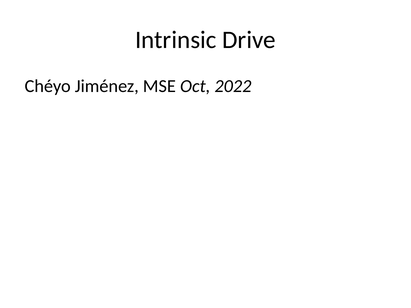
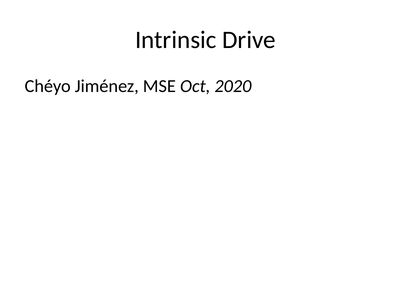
2022: 2022 -> 2020 (233, 86)
